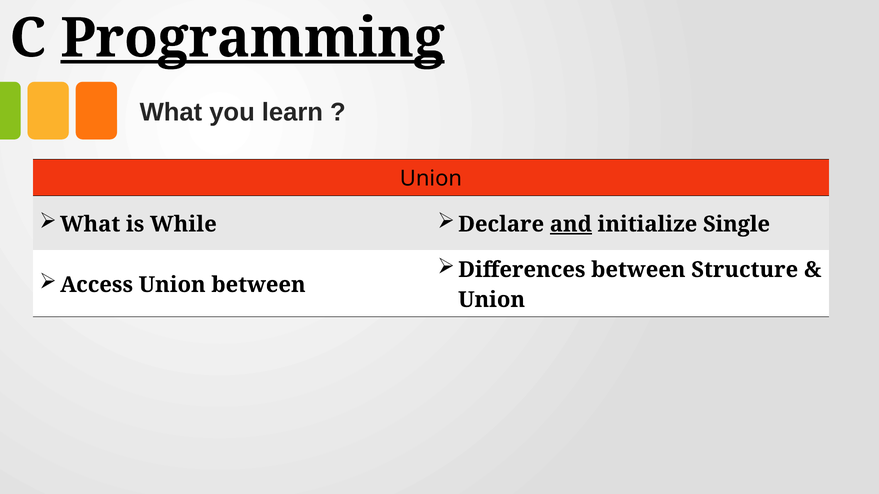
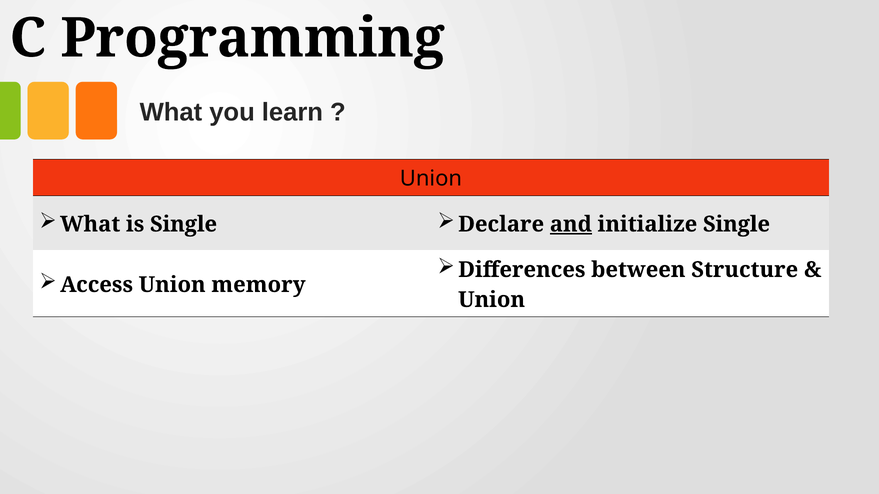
Programming underline: present -> none (253, 38)
is While: While -> Single (184, 224)
Union between: between -> memory (258, 285)
